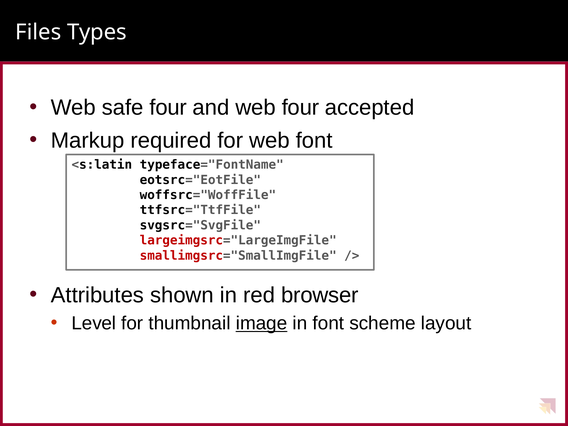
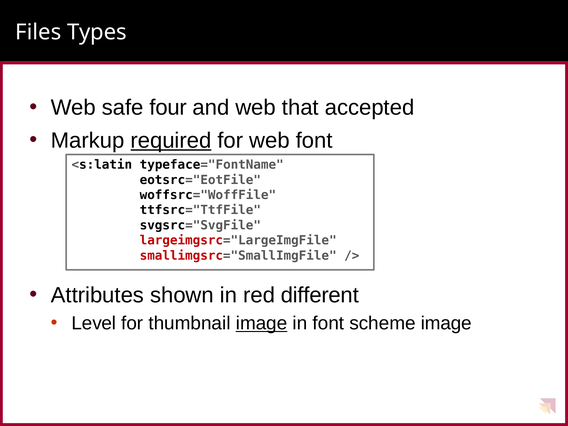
web four: four -> that (300, 108)
required underline: none -> present (171, 140)
browser: browser -> different (320, 295)
scheme layout: layout -> image (446, 323)
